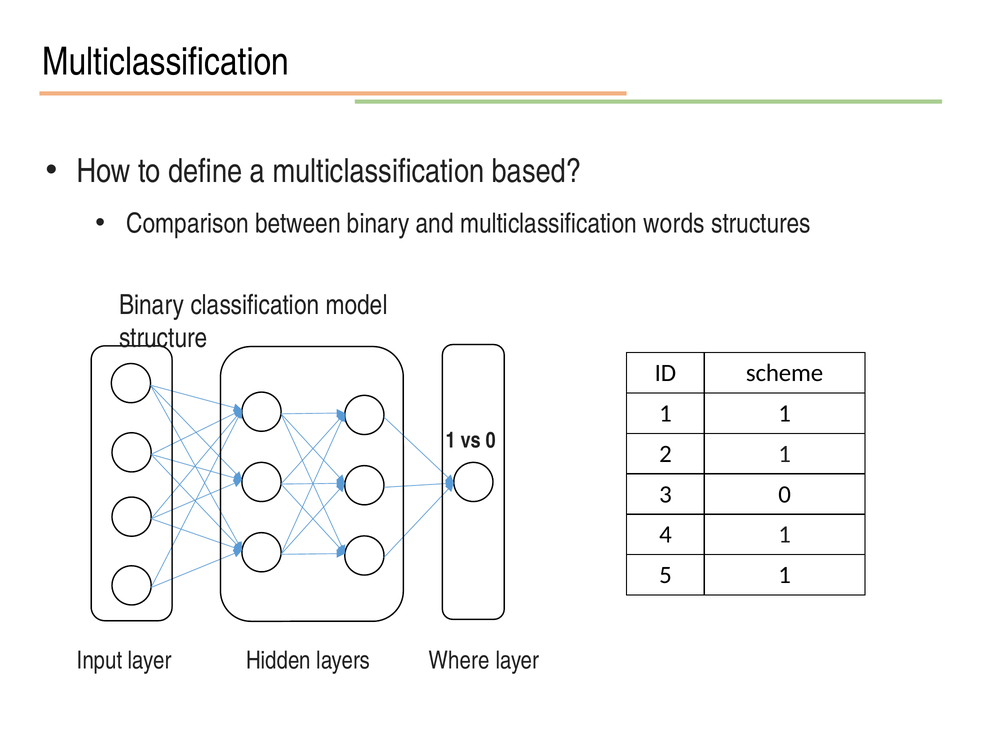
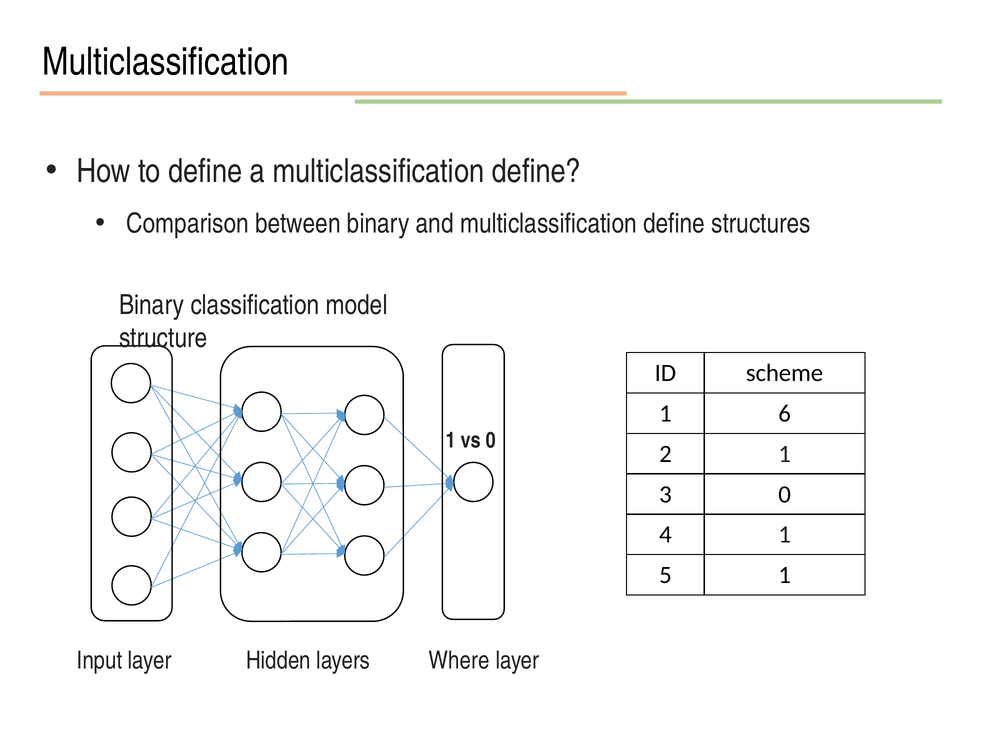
a multiclassification based: based -> define (536, 171)
and multiclassification words: words -> define (674, 224)
1 1: 1 -> 6 (785, 414)
